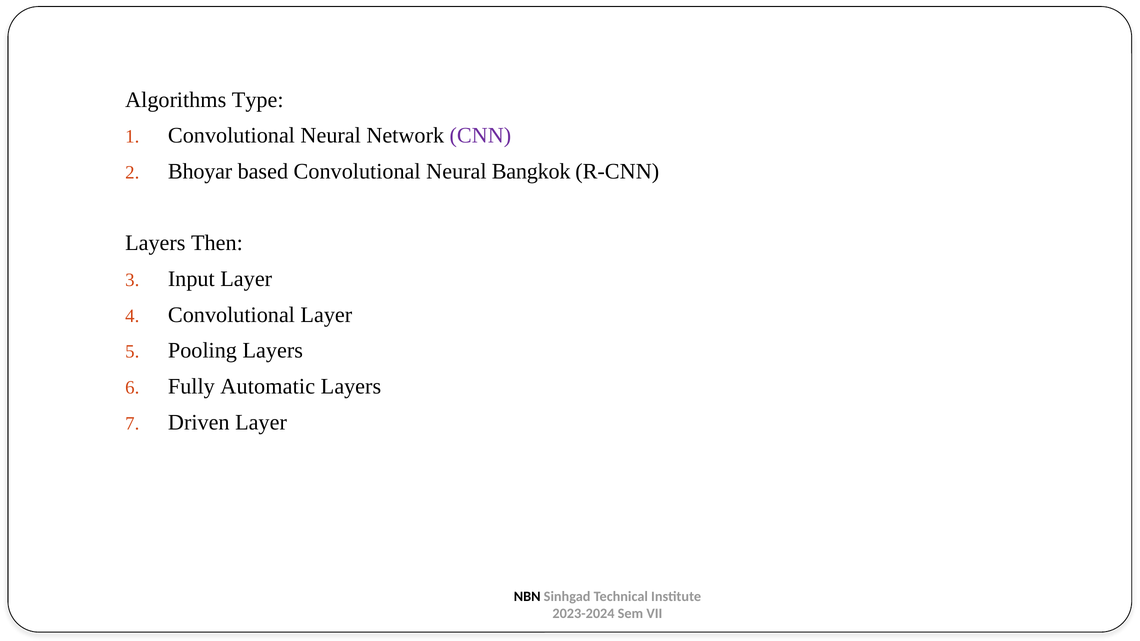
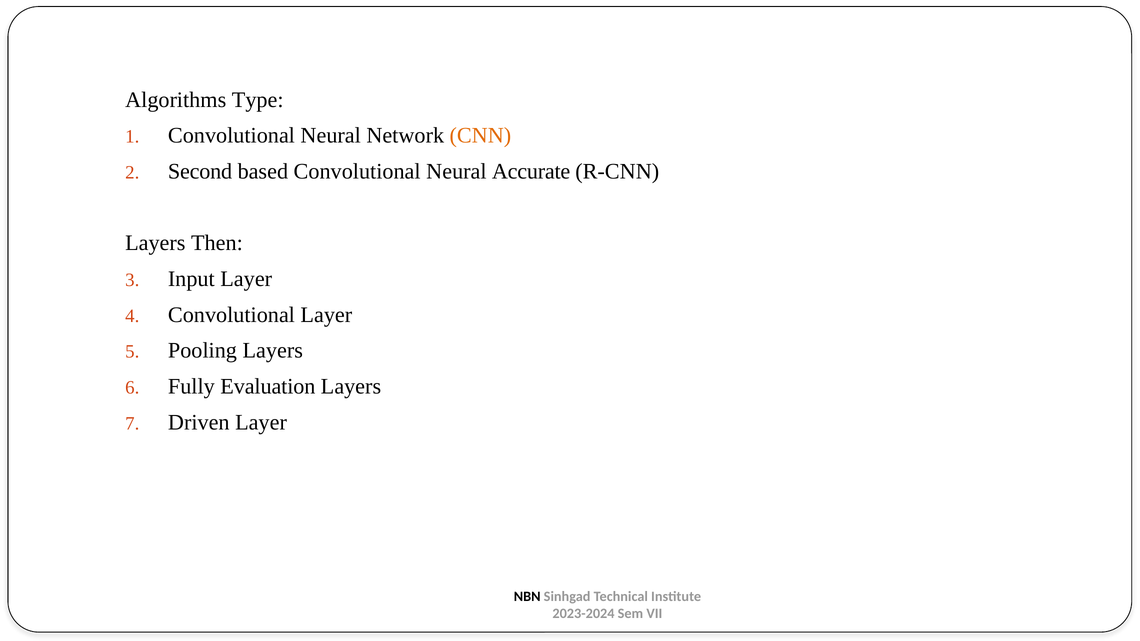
CNN colour: purple -> orange (480, 136)
Bhoyar: Bhoyar -> Second (200, 171)
Bangkok: Bangkok -> Accurate (531, 171)
Automatic: Automatic -> Evaluation (268, 387)
